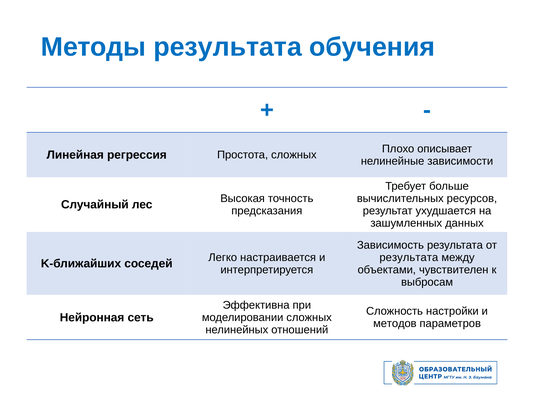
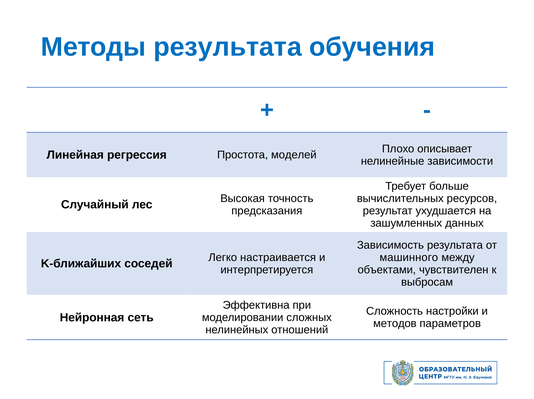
Простота сложных: сложных -> моделей (294, 155)
результата: результата -> машинного (409, 258)
